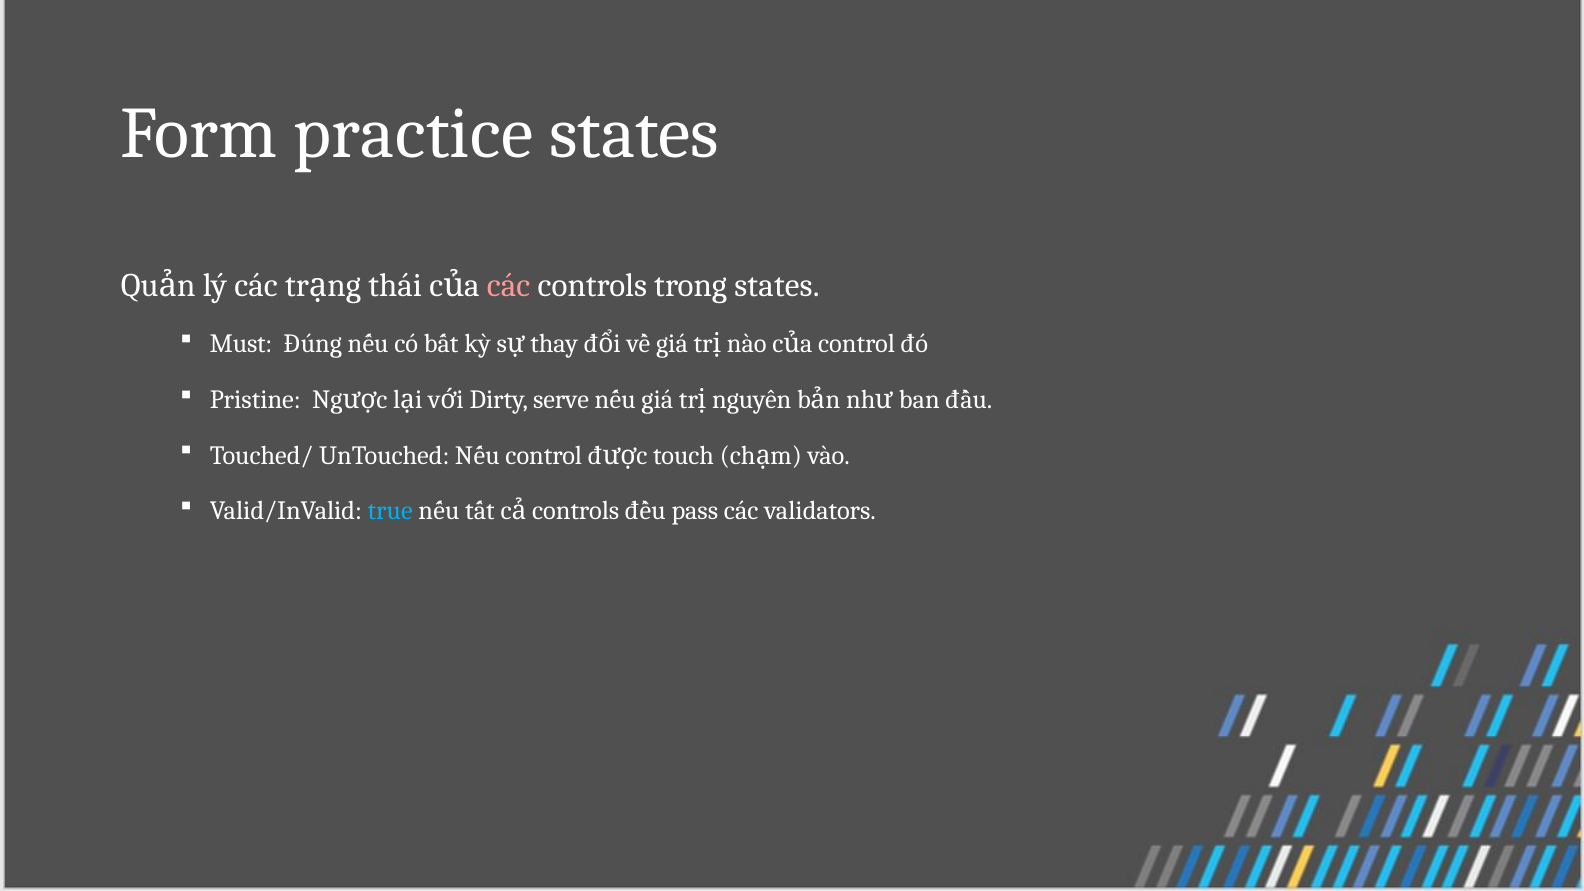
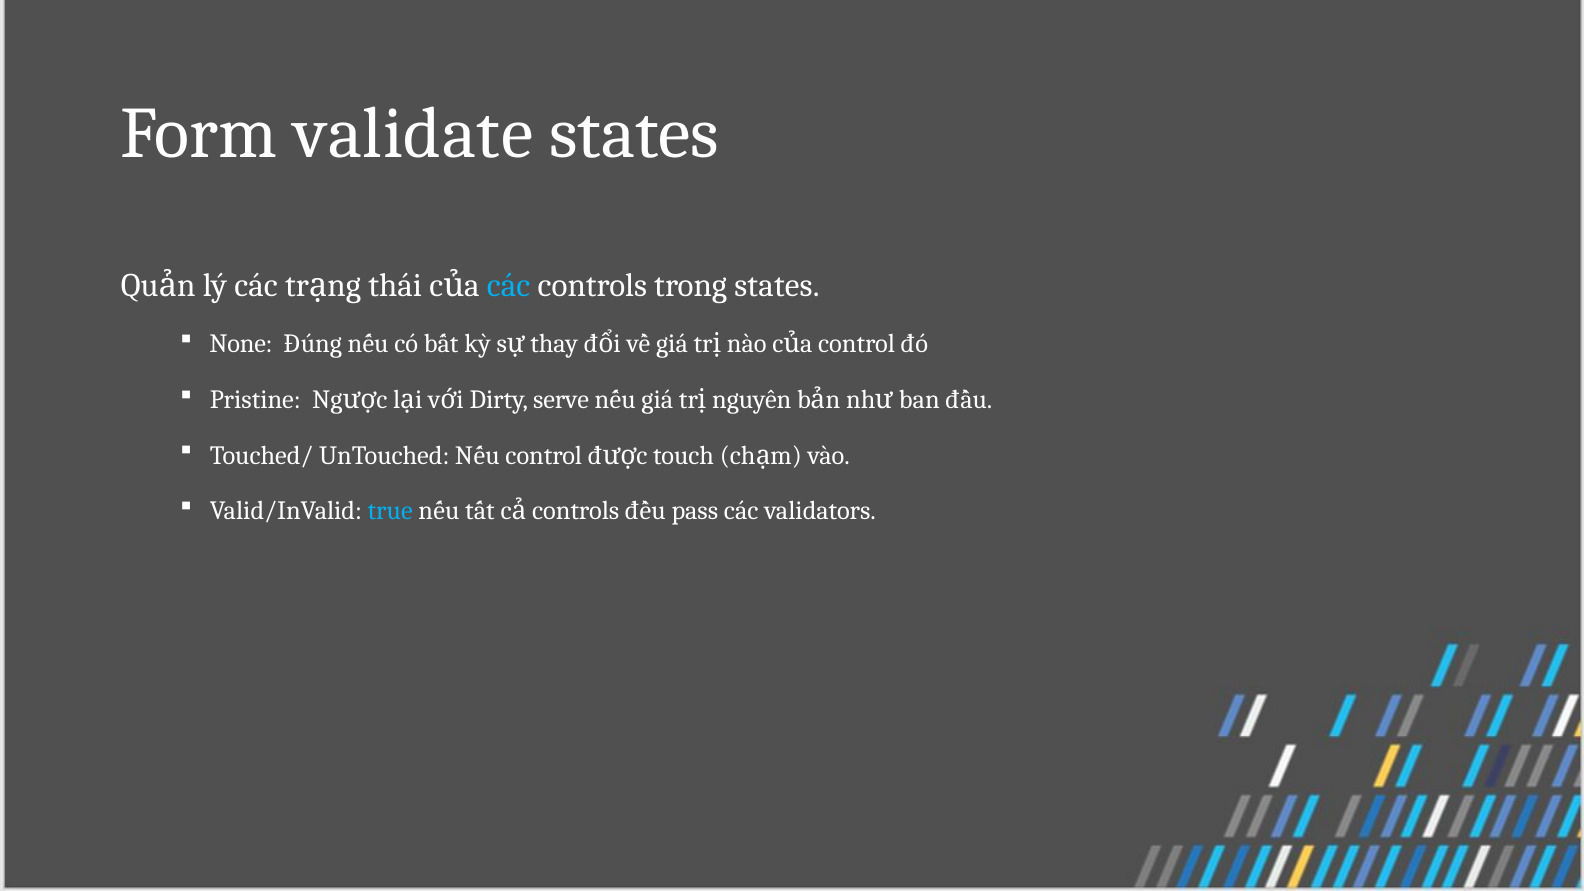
practice: practice -> validate (413, 133)
các colour: pink -> light blue (509, 285)
Must: Must -> None (241, 344)
